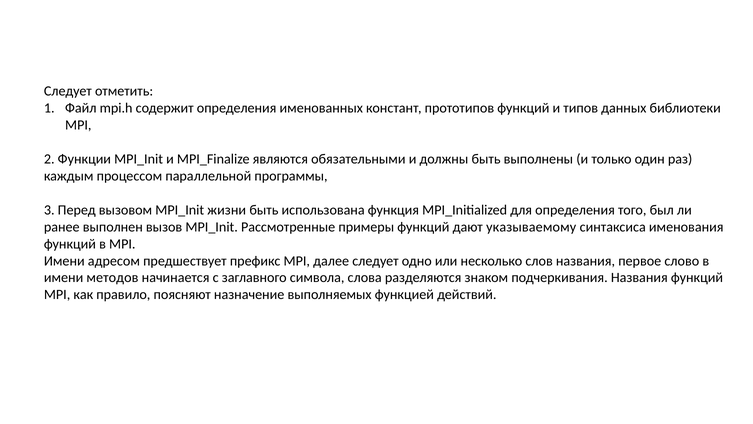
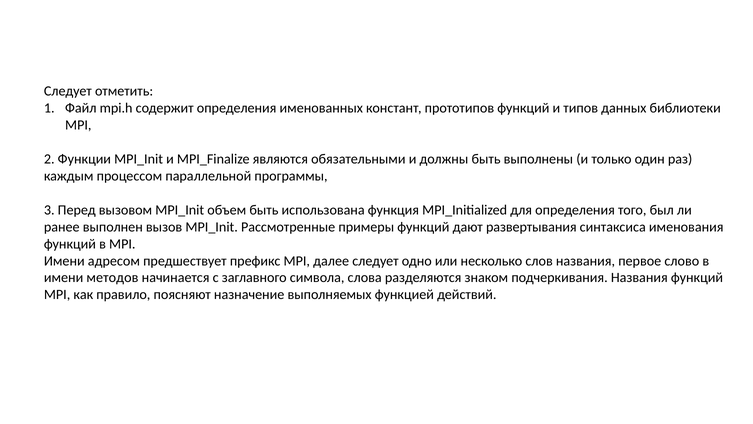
жизни: жизни -> объем (227, 210)
указываемому: указываемому -> развертывания (531, 227)
